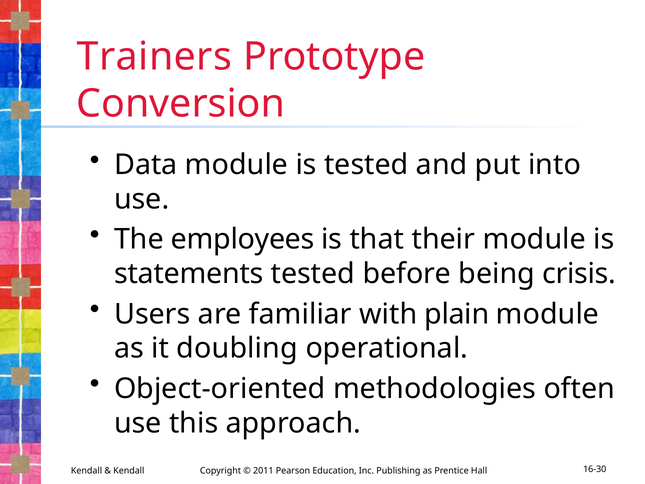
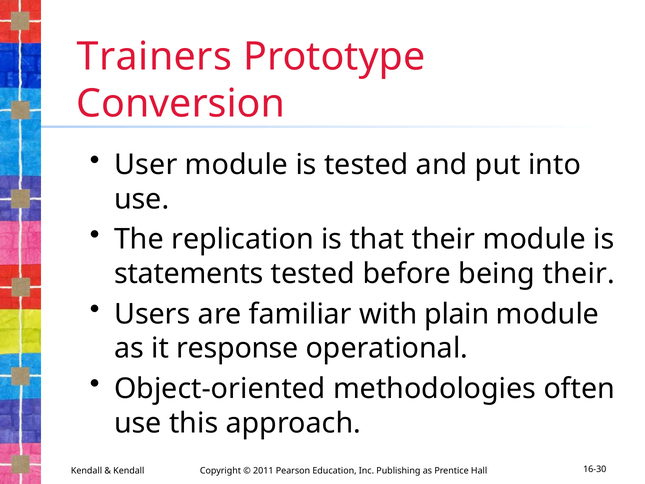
Data: Data -> User (146, 165)
employees: employees -> replication (243, 239)
being crisis: crisis -> their (579, 274)
doubling: doubling -> response (237, 348)
